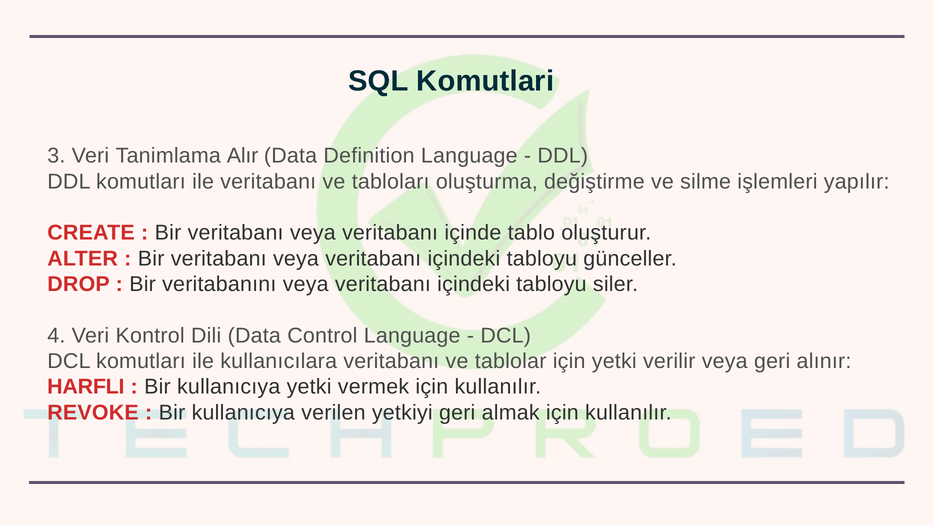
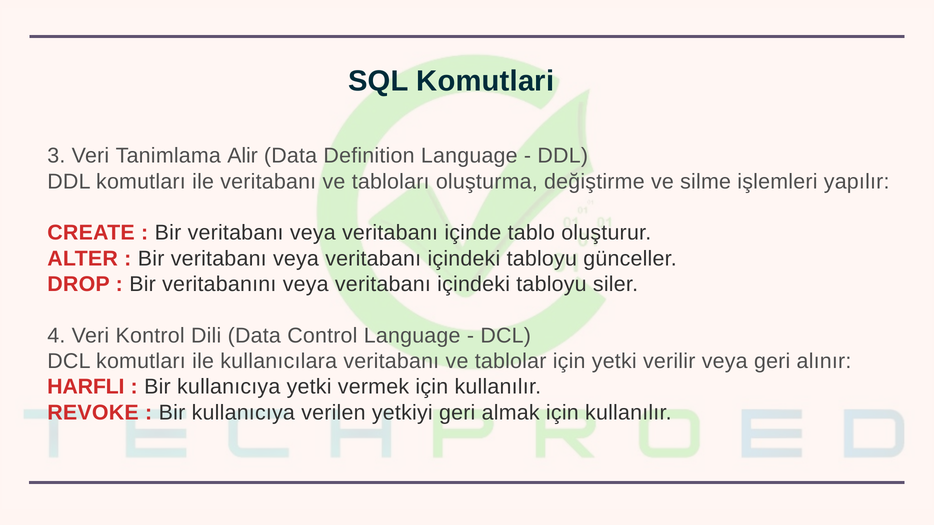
Alır: Alır -> Alir (243, 156)
